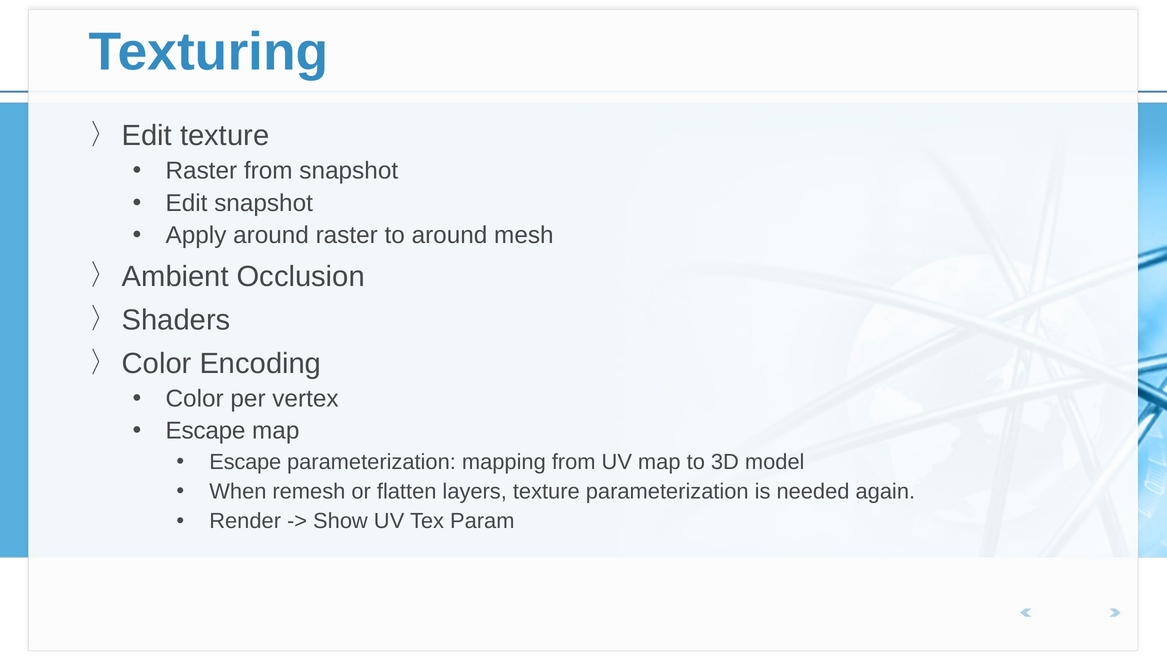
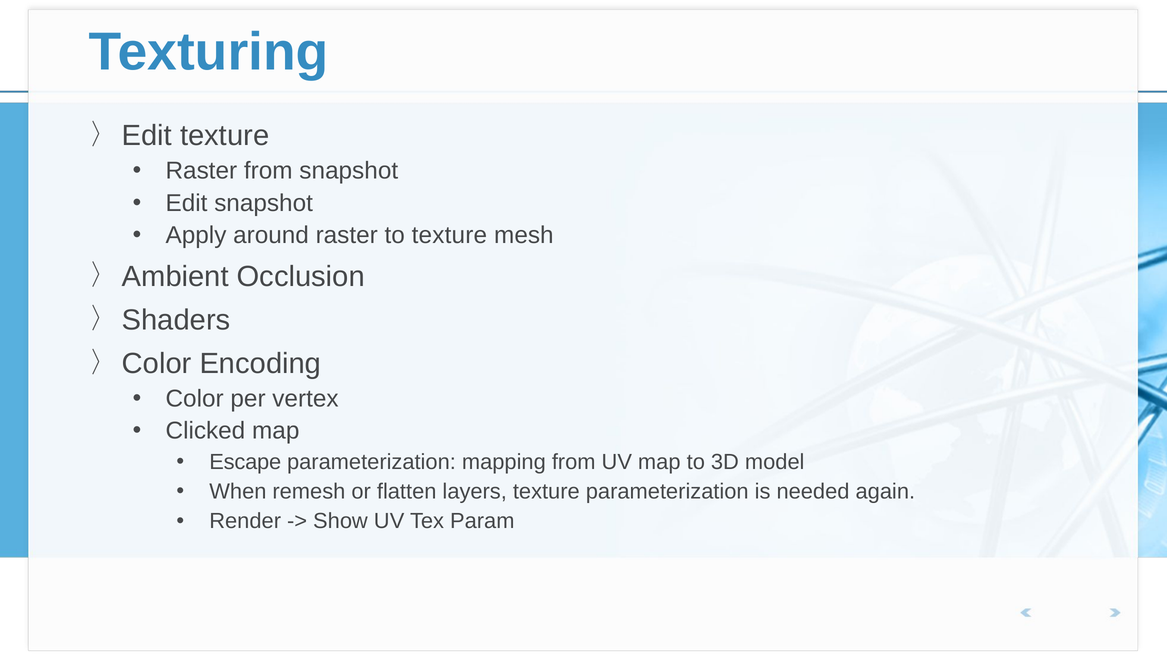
to around: around -> texture (449, 236)
Escape: Escape -> Clicked (205, 431)
